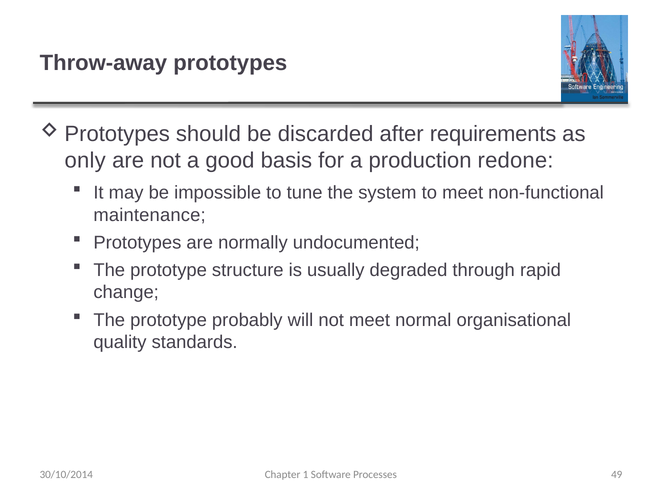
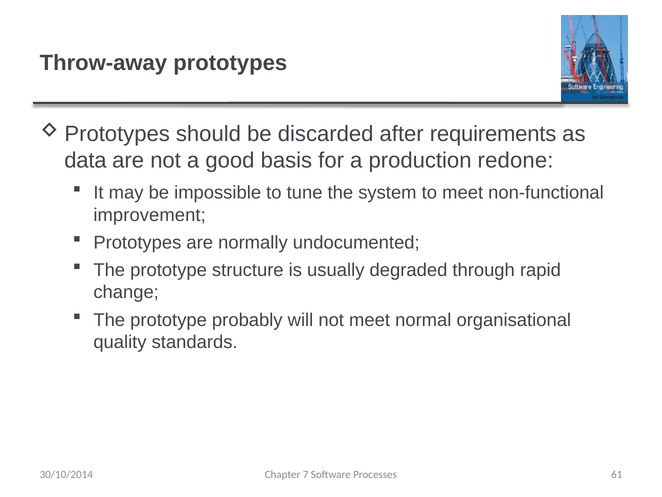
only: only -> data (85, 160)
maintenance: maintenance -> improvement (150, 215)
1: 1 -> 7 (306, 474)
49: 49 -> 61 (617, 474)
